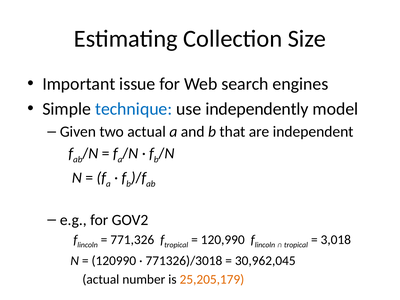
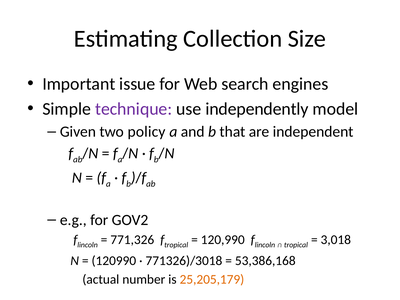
technique colour: blue -> purple (134, 109)
two actual: actual -> policy (146, 132)
30,962,045: 30,962,045 -> 53,386,168 (265, 261)
